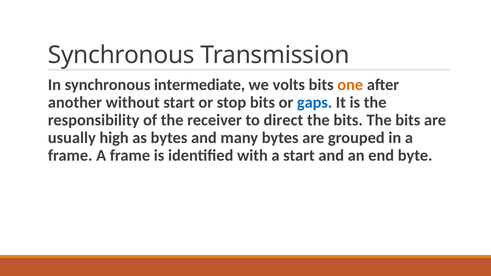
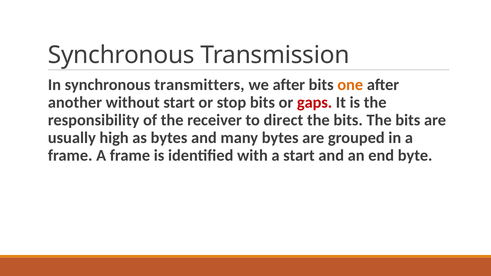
intermediate: intermediate -> transmitters (199, 85)
we volts: volts -> after (289, 85)
gaps colour: blue -> red (315, 103)
